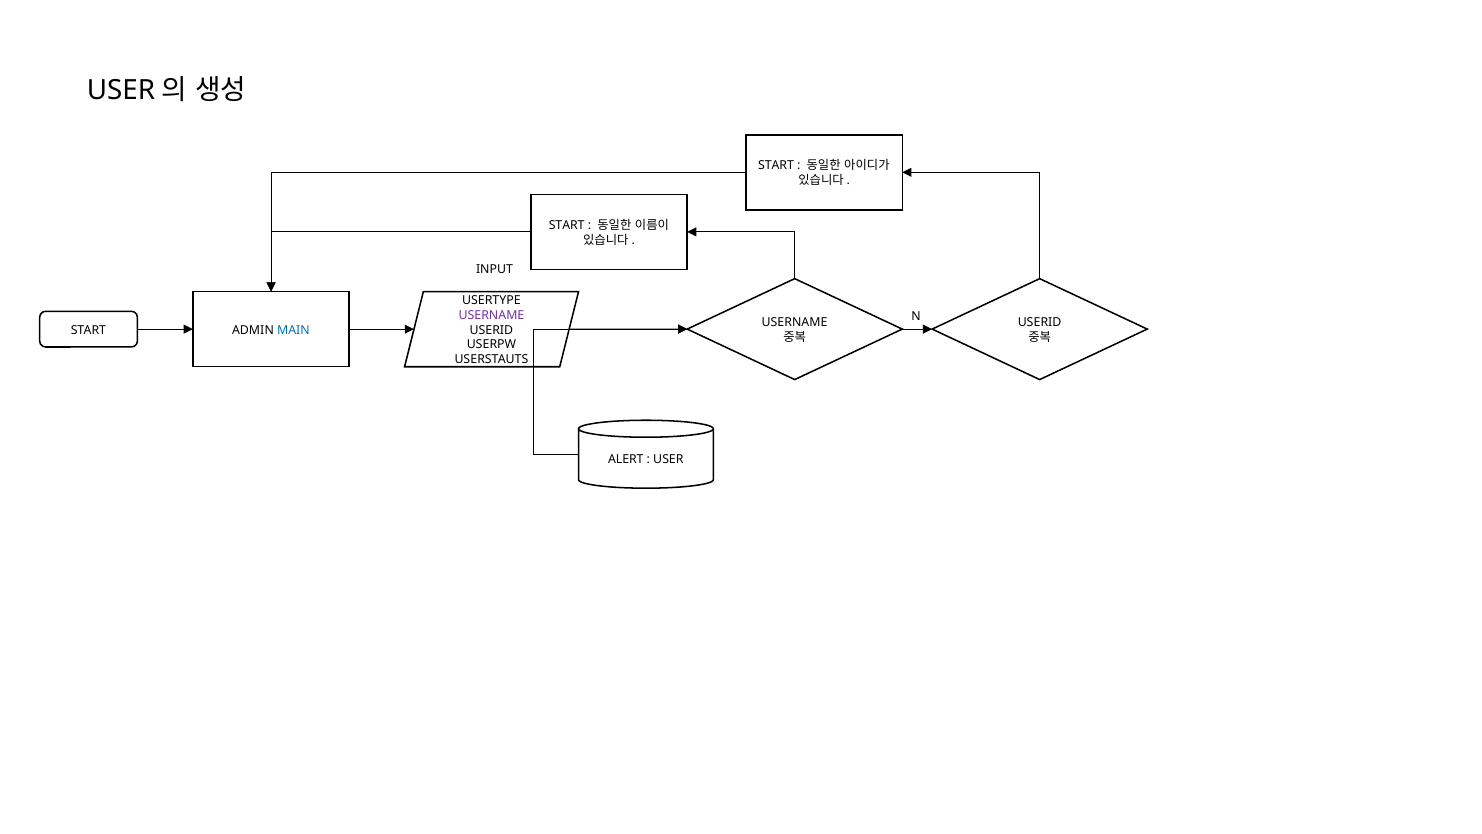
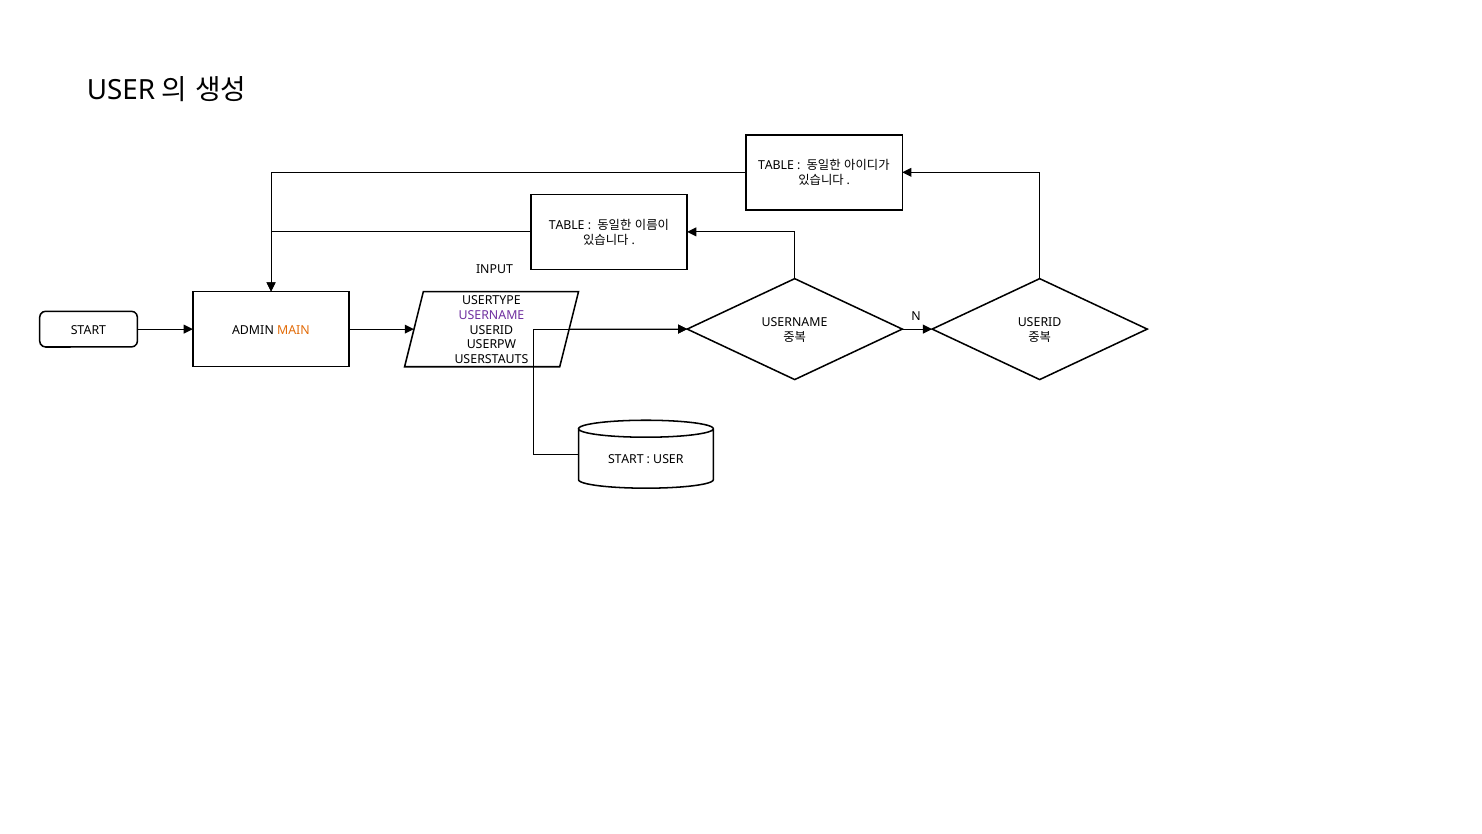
START: START -> TABLE (776, 166)
START: START -> TABLE (567, 225)
MAIN colour: blue -> orange (293, 330)
ALERT: ALERT -> START (626, 459)
